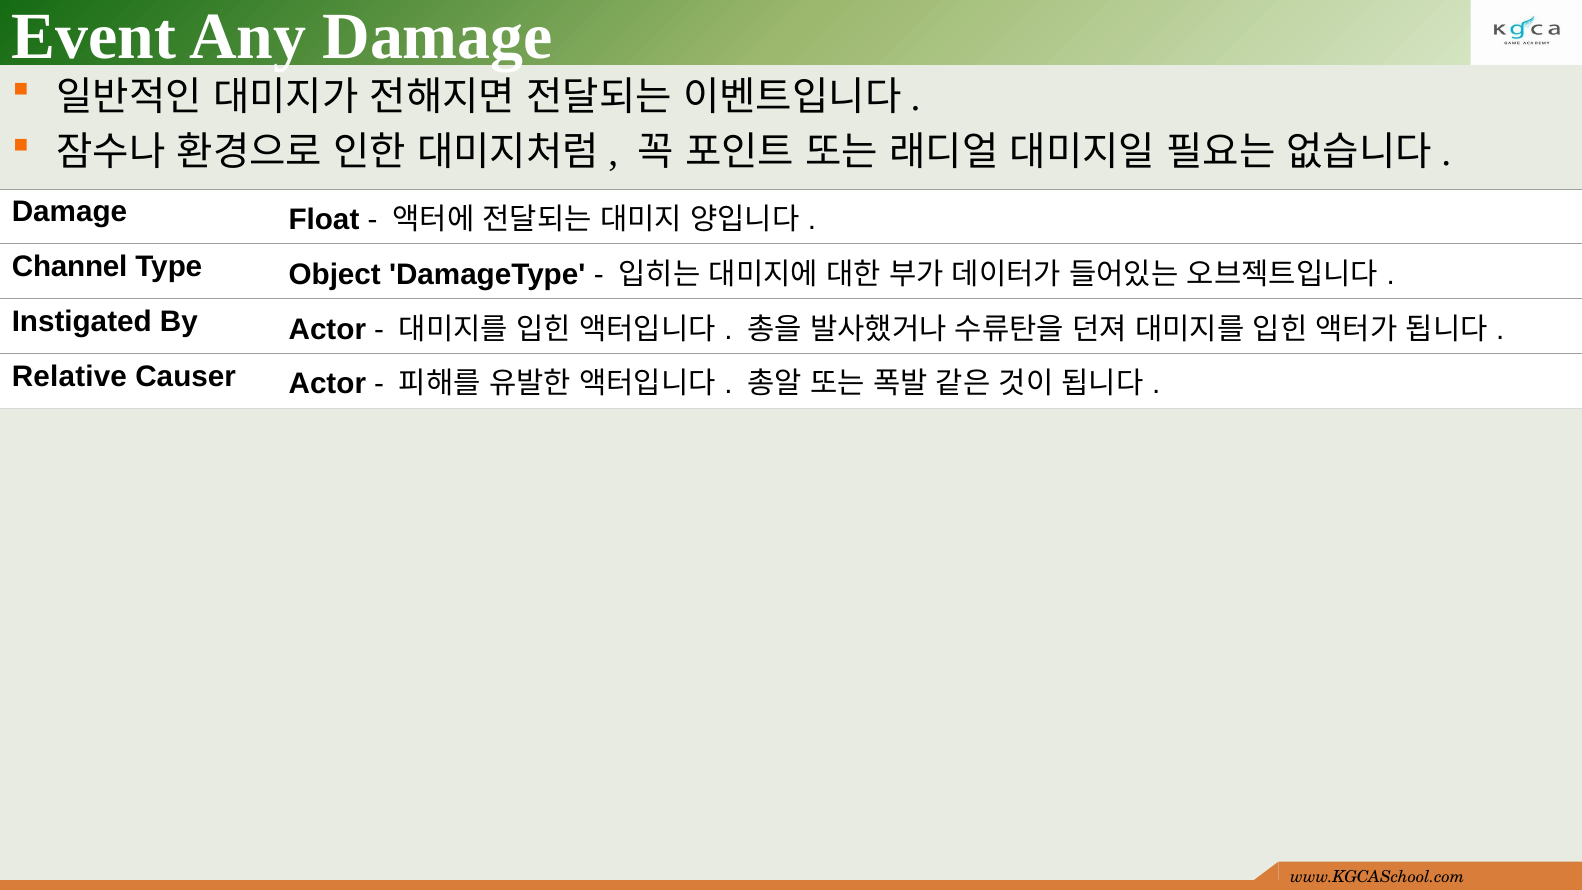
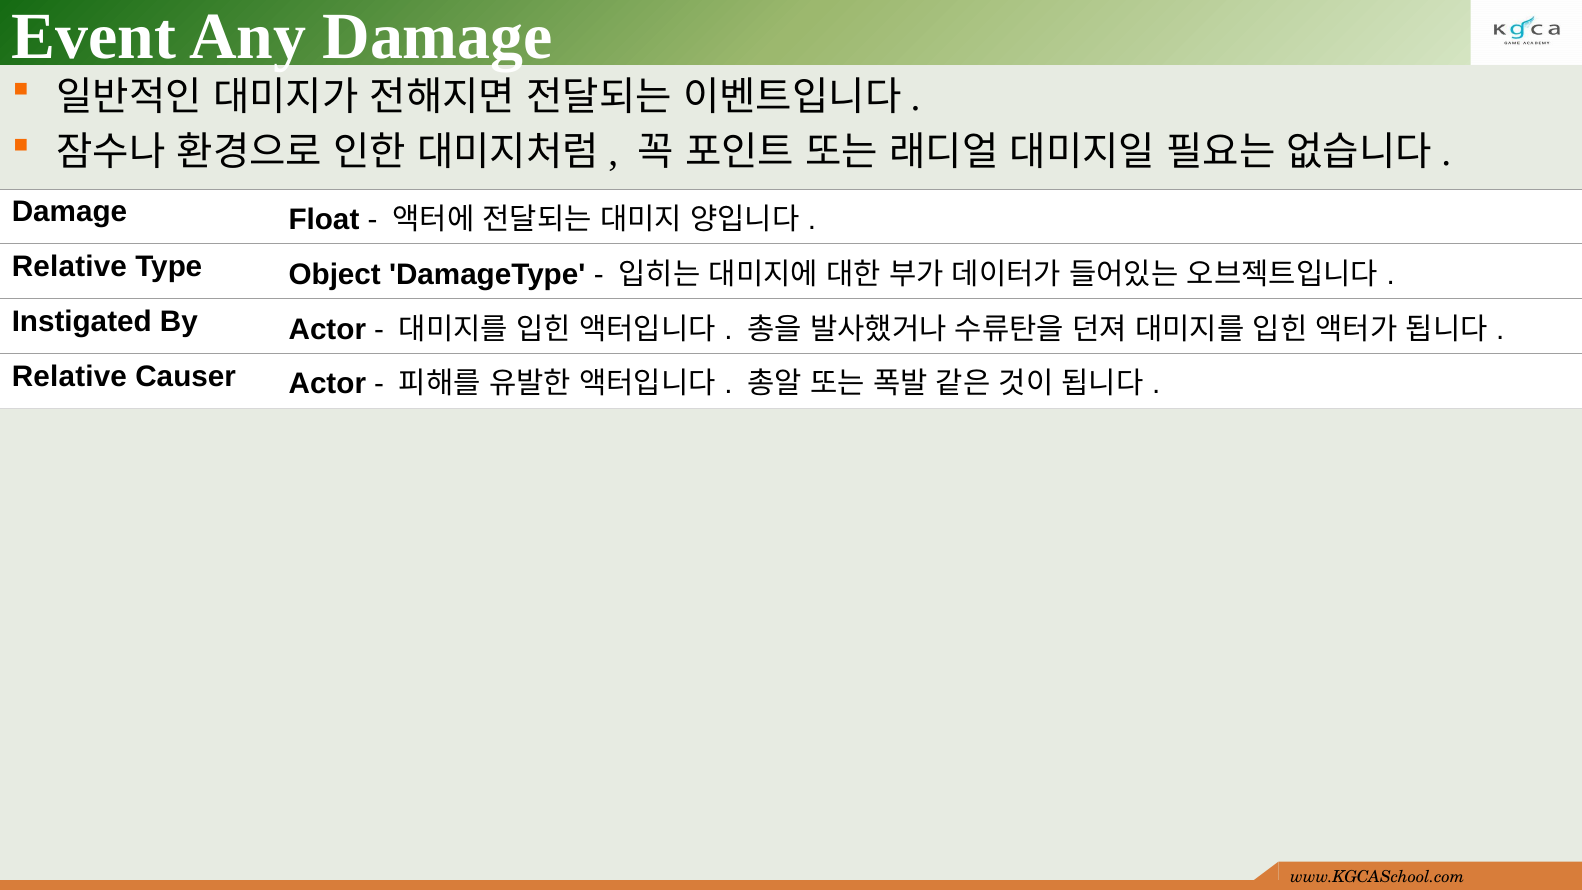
Channel: Channel -> Relative (69, 267)
